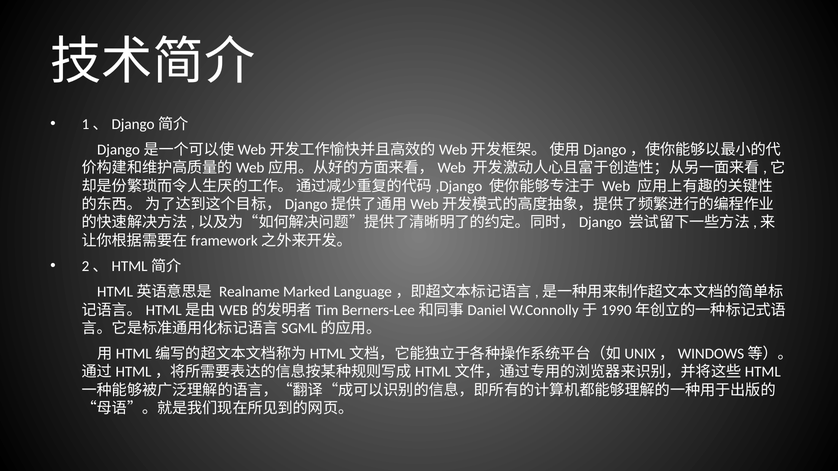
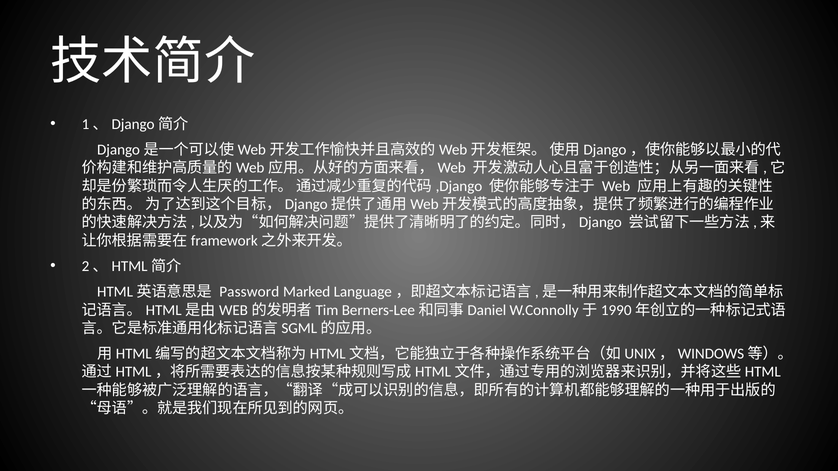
Realname: Realname -> Password (249, 292)
